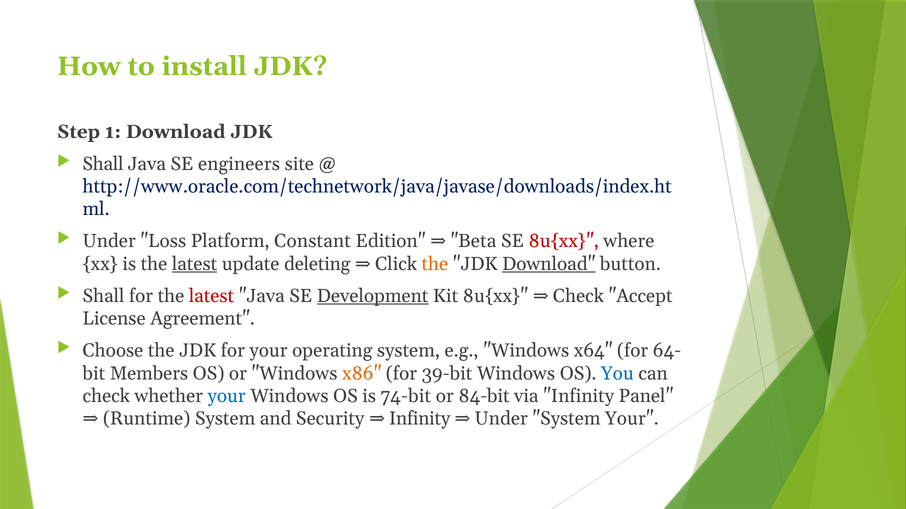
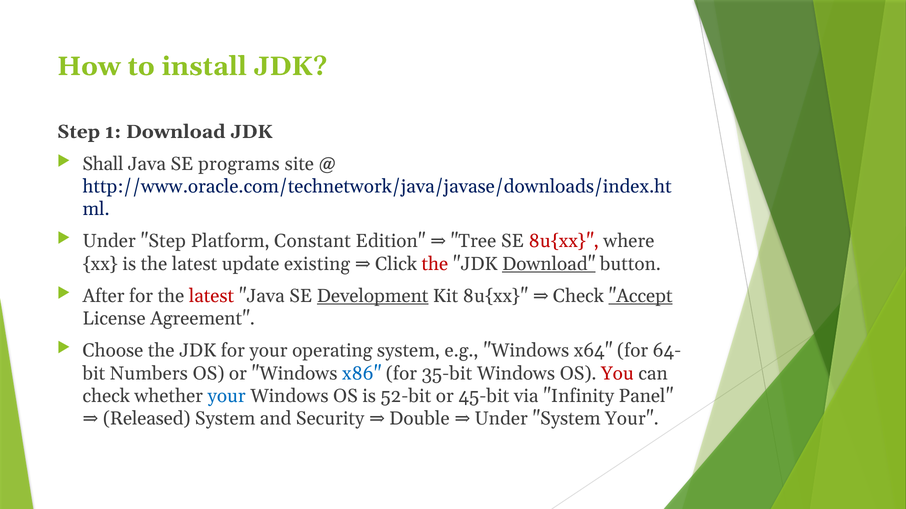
engineers: engineers -> programs (239, 164)
Under Loss: Loss -> Step (163, 242)
Beta: Beta -> Tree (473, 242)
latest underline: present -> none (195, 264)
deleting: deleting -> existing (317, 264)
the colour: orange -> red (435, 264)
Shall: Shall -> After (104, 296)
Accept underline: none -> present (641, 296)
Members: Members -> Numbers (149, 374)
x86 colour: orange -> blue (362, 374)
39-bit: 39-bit -> 35-bit (447, 374)
You colour: blue -> red (617, 374)
74-bit: 74-bit -> 52-bit (406, 397)
84-bit: 84-bit -> 45-bit (484, 397)
Runtime: Runtime -> Released (147, 419)
Security Infinity: Infinity -> Double (419, 419)
